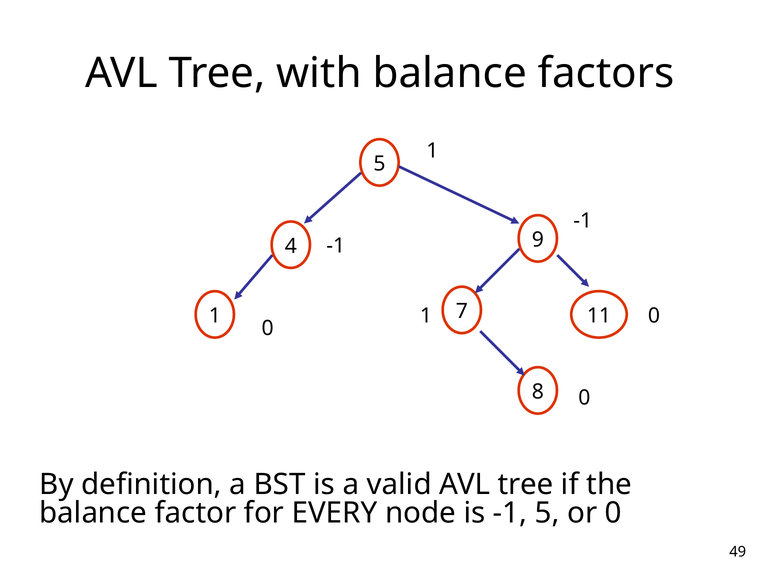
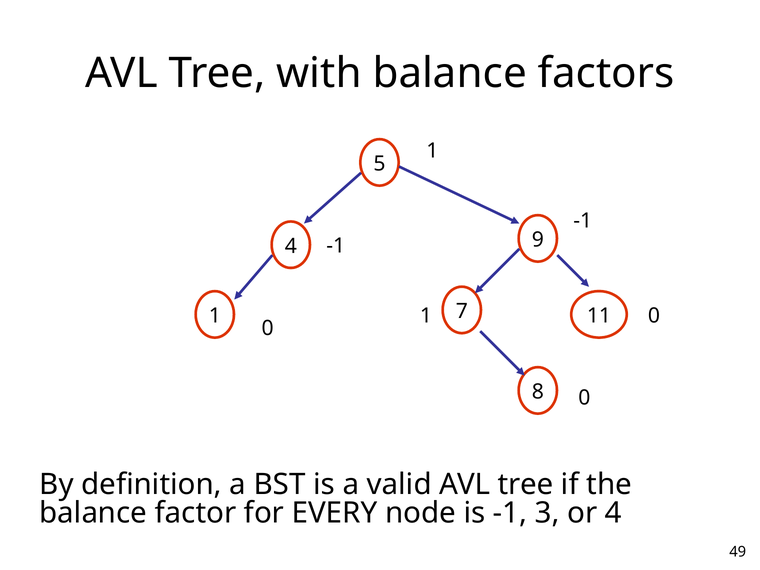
-1 5: 5 -> 3 (547, 513)
or 0: 0 -> 4 (613, 513)
